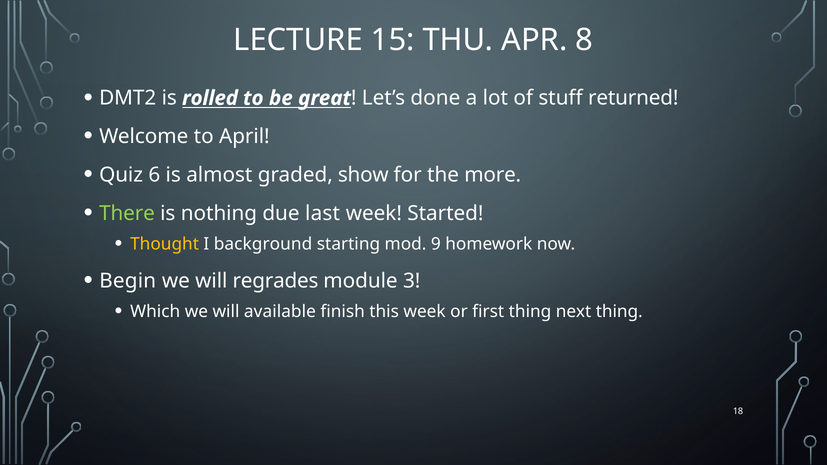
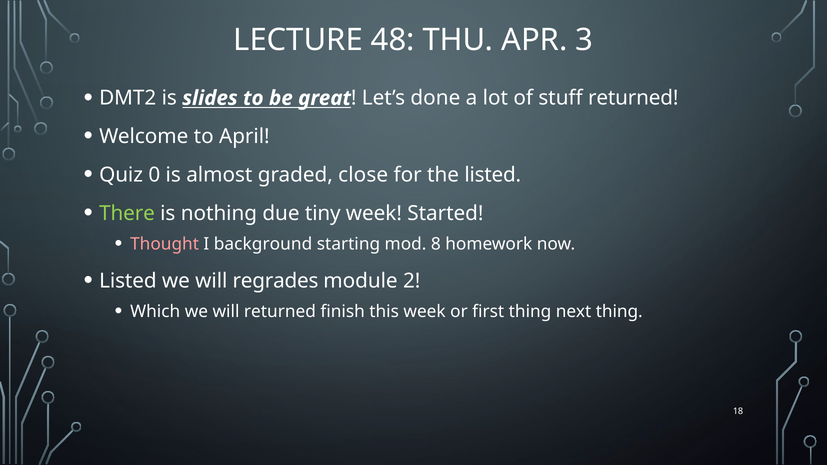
15: 15 -> 48 (393, 40)
8: 8 -> 3 (584, 40)
rolled: rolled -> slides (210, 98)
6: 6 -> 0 (154, 175)
show: show -> close (363, 175)
the more: more -> listed (493, 175)
last: last -> tiny (323, 213)
Thought colour: yellow -> pink (165, 244)
9: 9 -> 8 (436, 244)
Begin: Begin -> Listed (128, 281)
3: 3 -> 2 (412, 281)
will available: available -> returned (280, 312)
